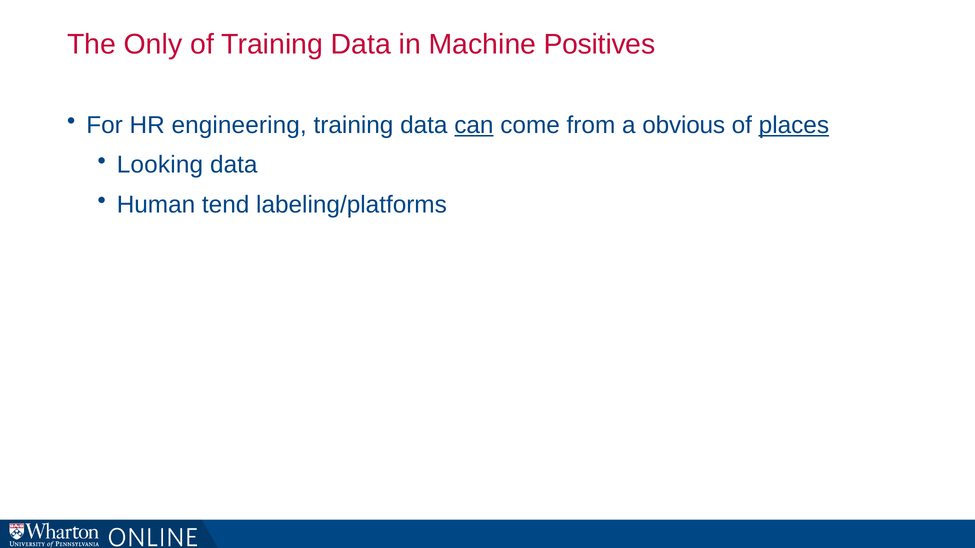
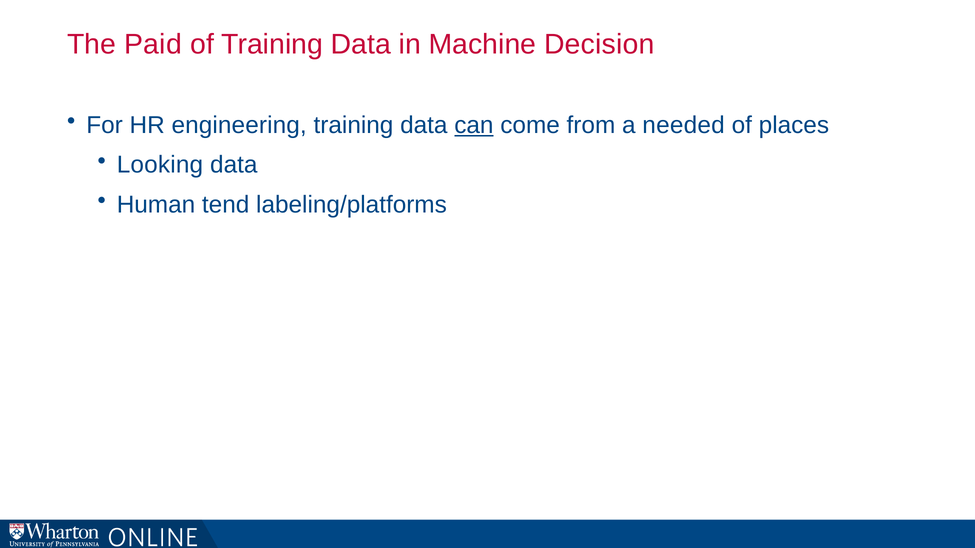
Only: Only -> Paid (153, 44)
Positives: Positives -> Decision (599, 44)
obvious: obvious -> needed (684, 125)
places underline: present -> none (794, 125)
